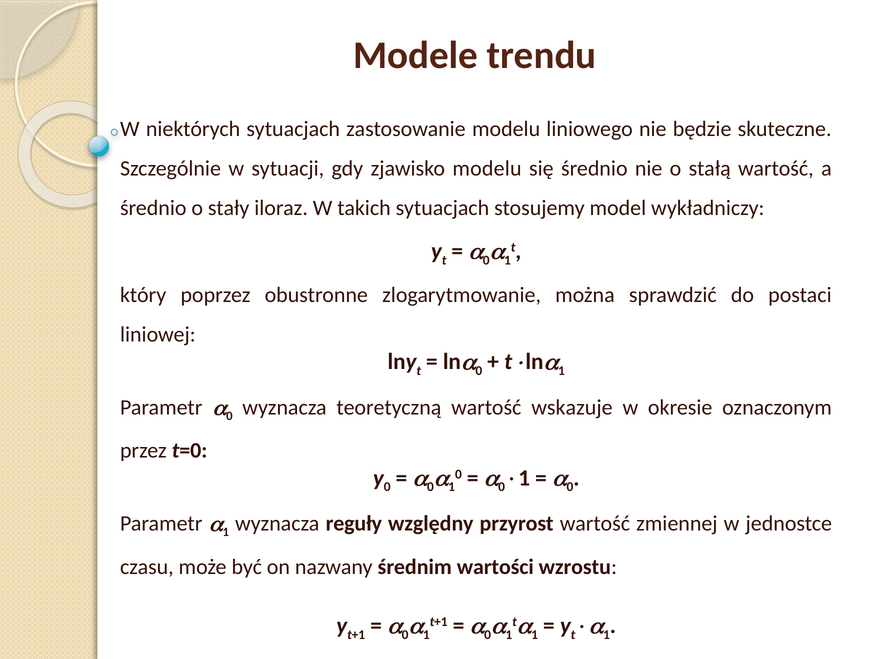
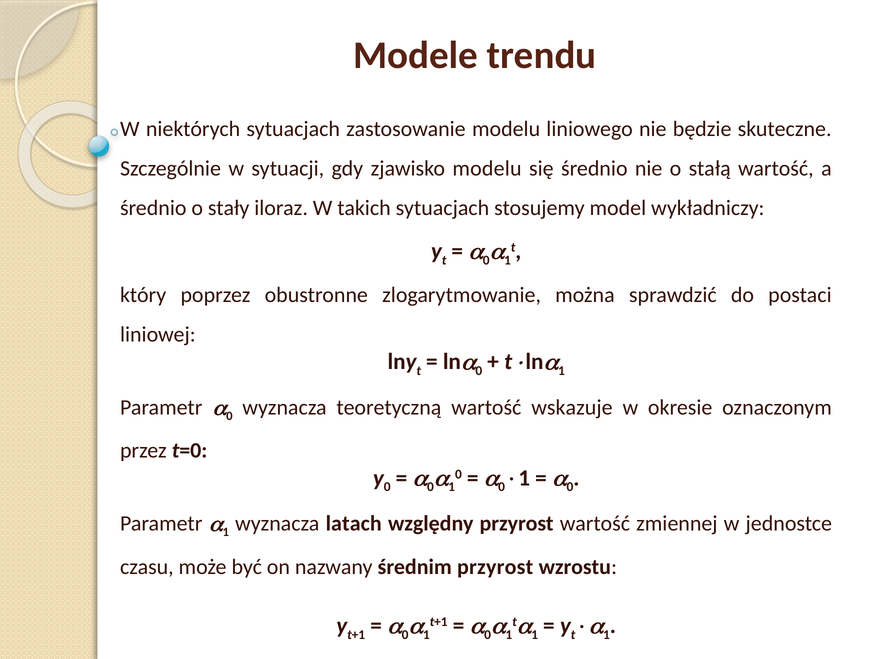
reguły: reguły -> latach (354, 524)
średnim wartości: wartości -> przyrost (495, 567)
